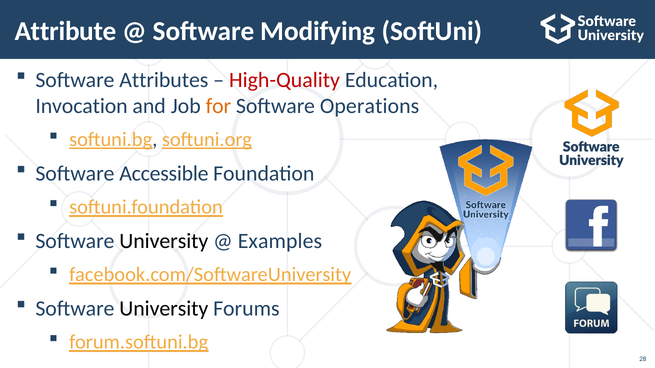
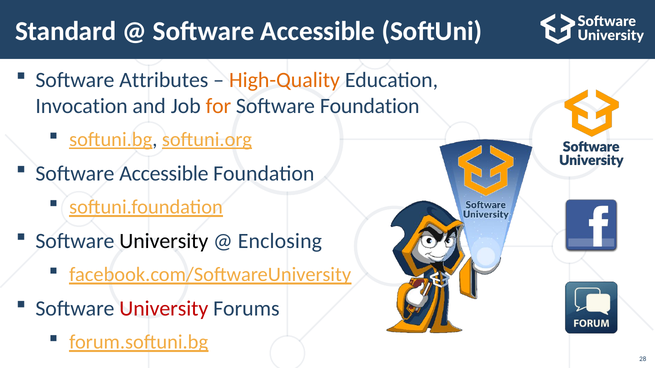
Attribute: Attribute -> Standard (66, 31)
Modifying: Modifying -> Accessible (318, 31)
High-Quality colour: red -> orange (285, 80)
Software Operations: Operations -> Foundation (370, 106)
Examples: Examples -> Enclosing (280, 241)
University colour: black -> red (164, 309)
